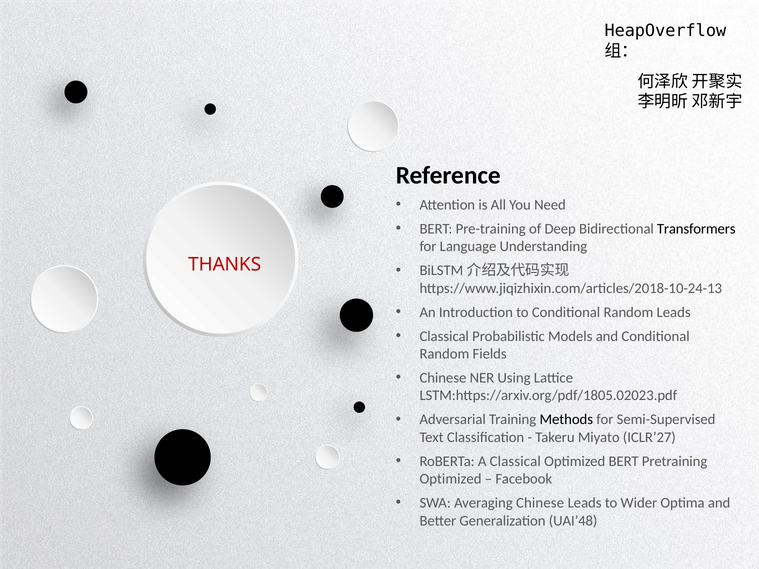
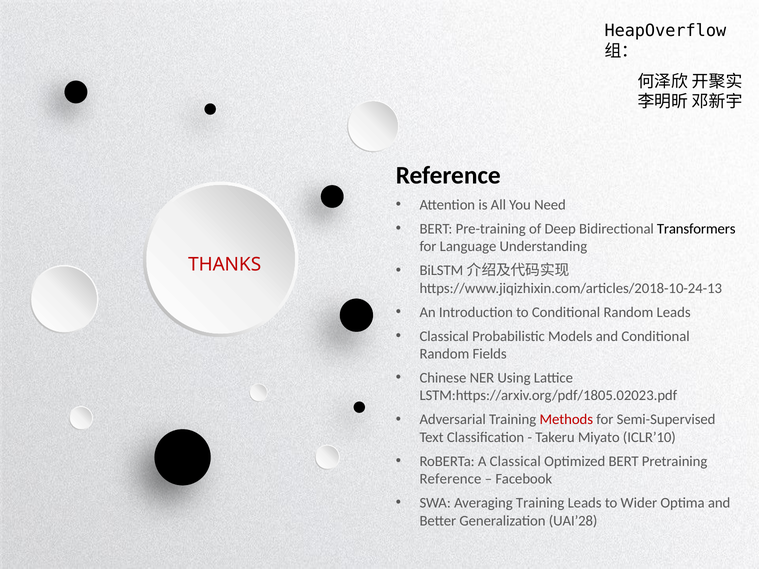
Methods colour: black -> red (566, 420)
ICLR’27: ICLR’27 -> ICLR’10 (649, 437)
Optimized: Optimized -> Reference (450, 479)
Averaging Chinese: Chinese -> Training (540, 503)
UAI’48: UAI’48 -> UAI’28 (573, 521)
